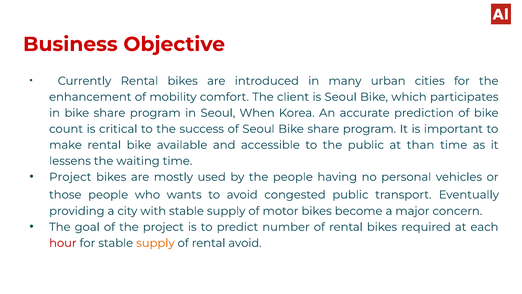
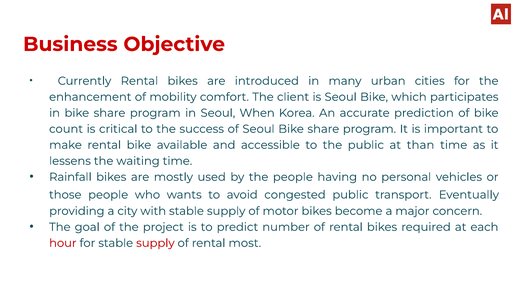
Project: Project -> Rainfall (70, 177)
supply colour: orange -> red (155, 243)
rental avoid: avoid -> most (245, 243)
